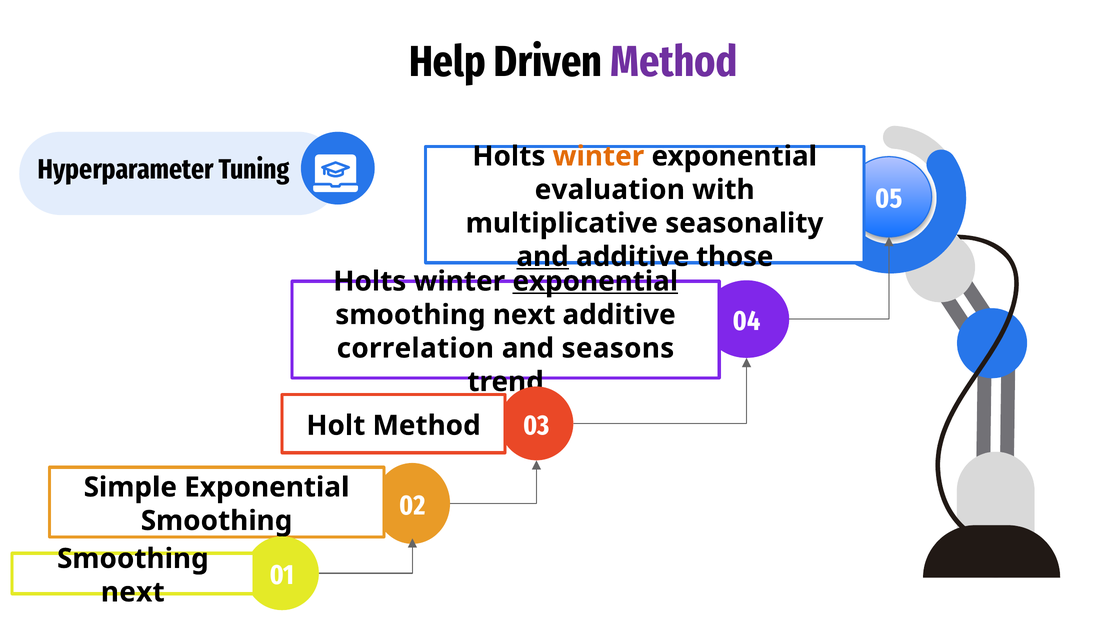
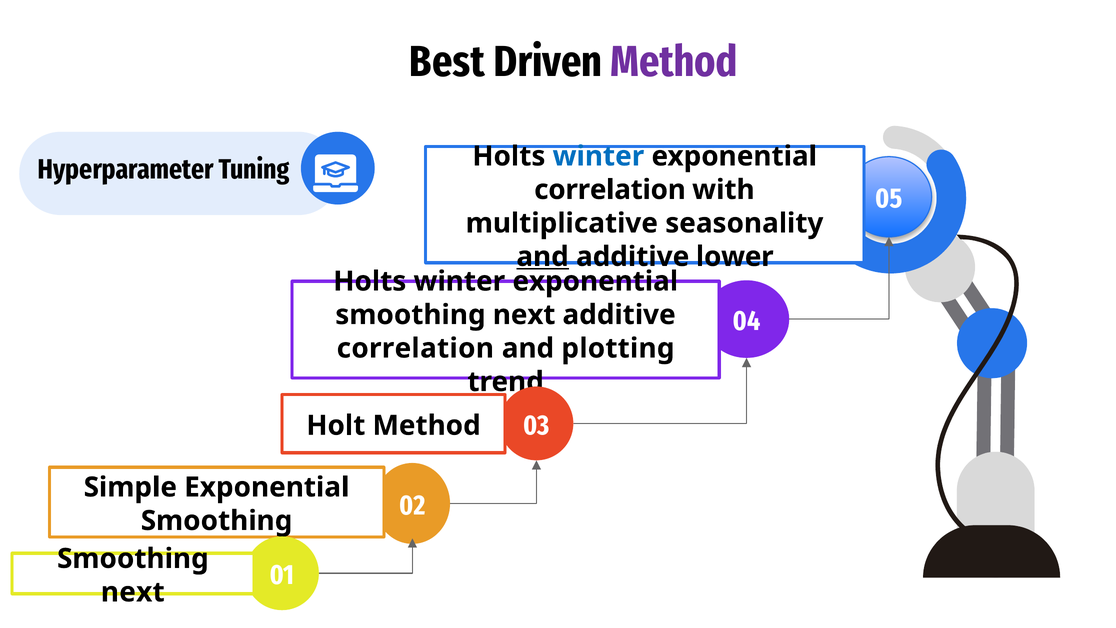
Help: Help -> Best (447, 62)
winter colour: orange -> blue (598, 156)
evaluation: evaluation -> correlation (610, 190)
those: those -> lower (735, 257)
exponential underline: present -> none (595, 281)
seasons: seasons -> plotting (618, 348)
